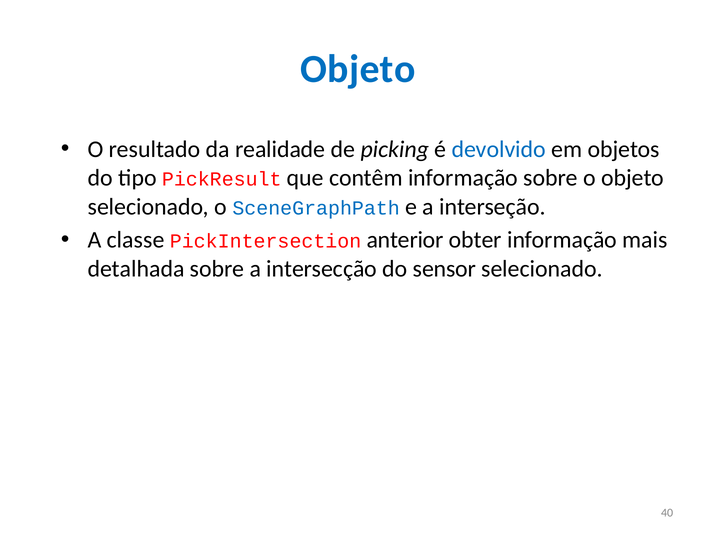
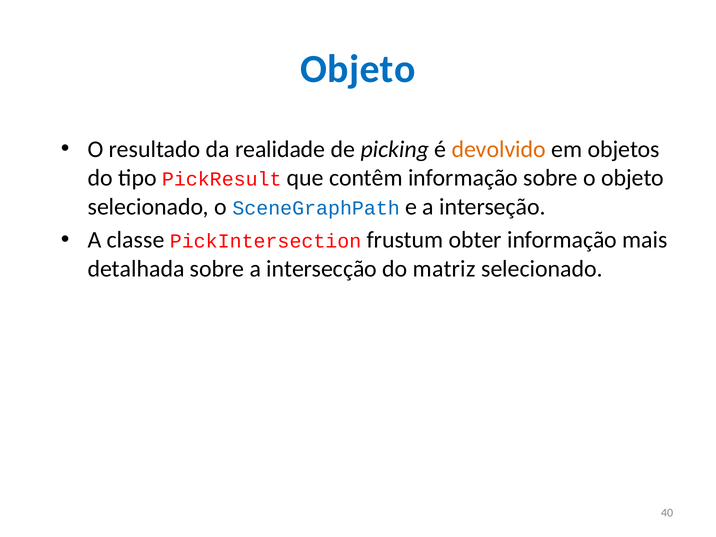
devolvido colour: blue -> orange (499, 149)
anterior: anterior -> frustum (405, 240)
sensor: sensor -> matriz (444, 269)
